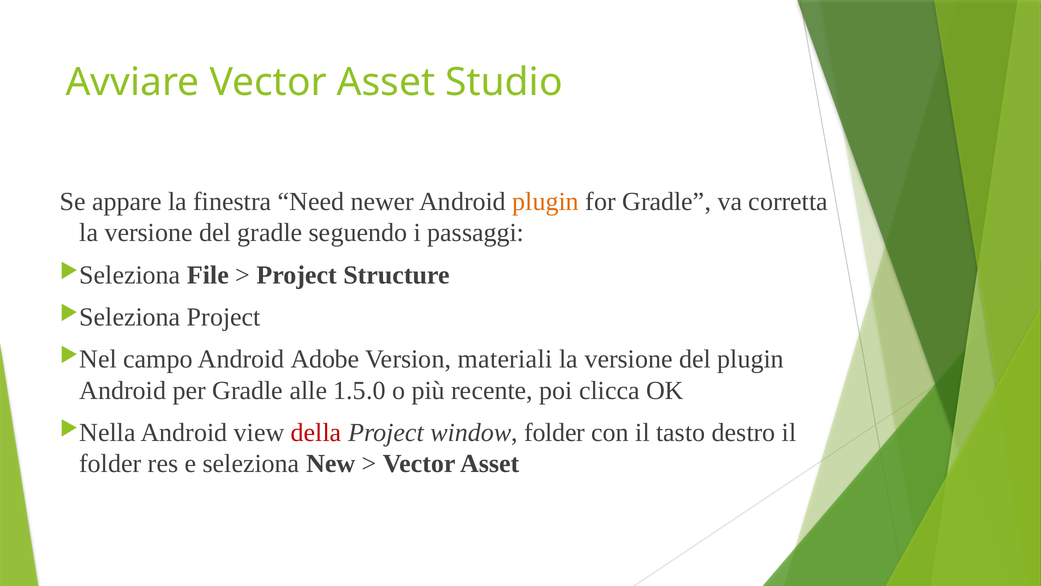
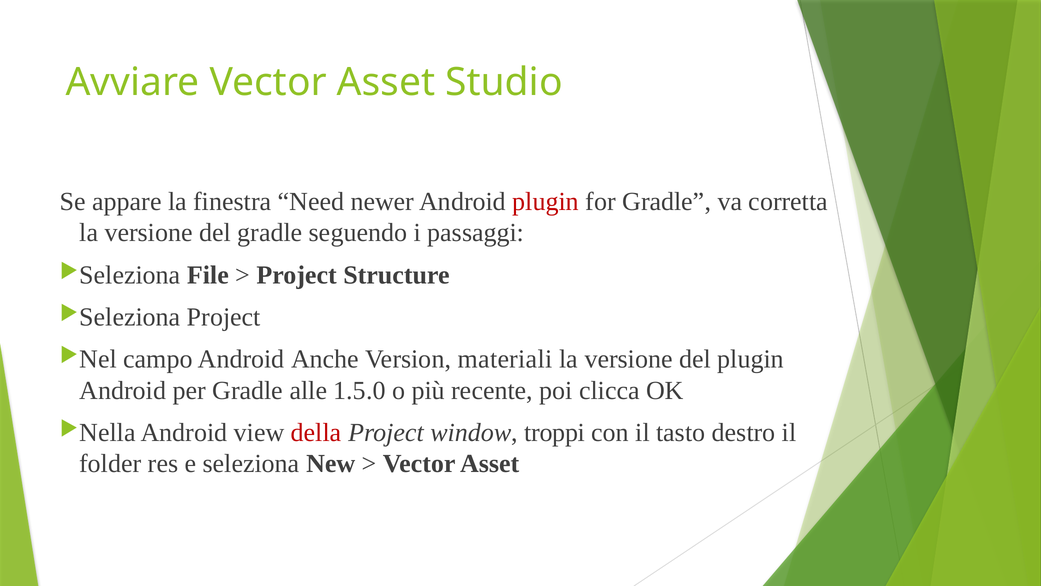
plugin colour: orange -> red (546, 201)
Adobe: Adobe -> Anche (325, 359)
window folder: folder -> troppi (555, 432)
